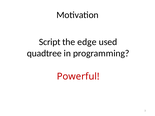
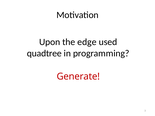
Script: Script -> Upon (50, 42)
Powerful: Powerful -> Generate (78, 77)
